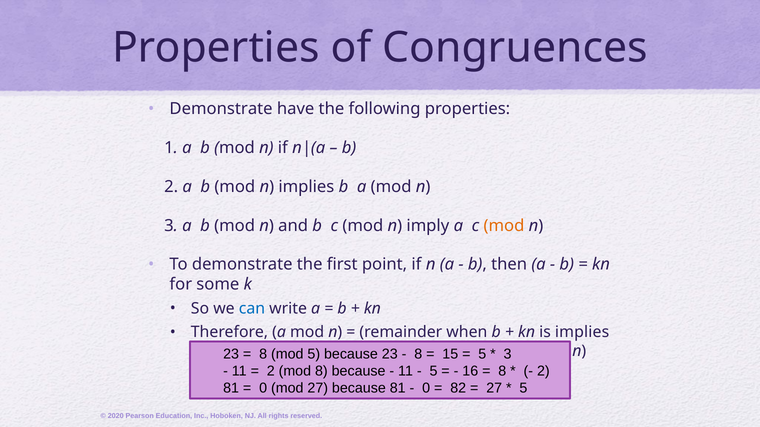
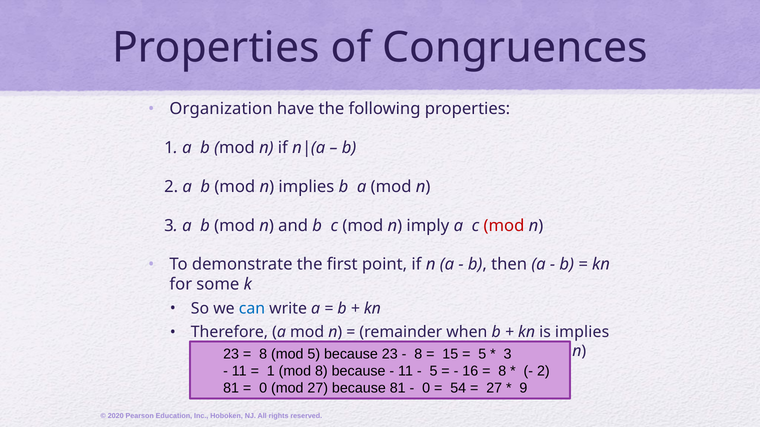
Demonstrate: Demonstrate -> Organization (221, 109)
mod colour: orange -> red (504, 226)
2: 2 -> 1 (271, 371)
82: 82 -> 54 (458, 389)
5: 5 -> 9 (523, 389)
